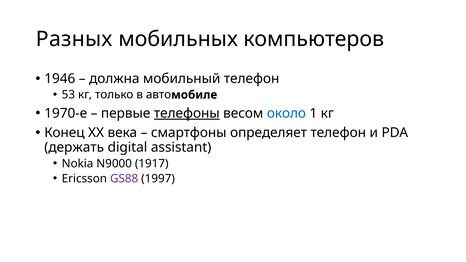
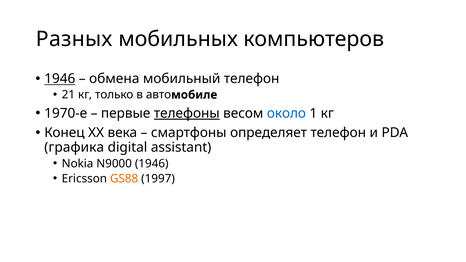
1946 underline: none -> present (60, 79)
должна: должна -> обмена (114, 79)
53: 53 -> 21 (68, 95)
держать: держать -> графика (74, 148)
N9000 1917: 1917 -> 1946 (152, 164)
GS88 colour: purple -> orange (124, 179)
